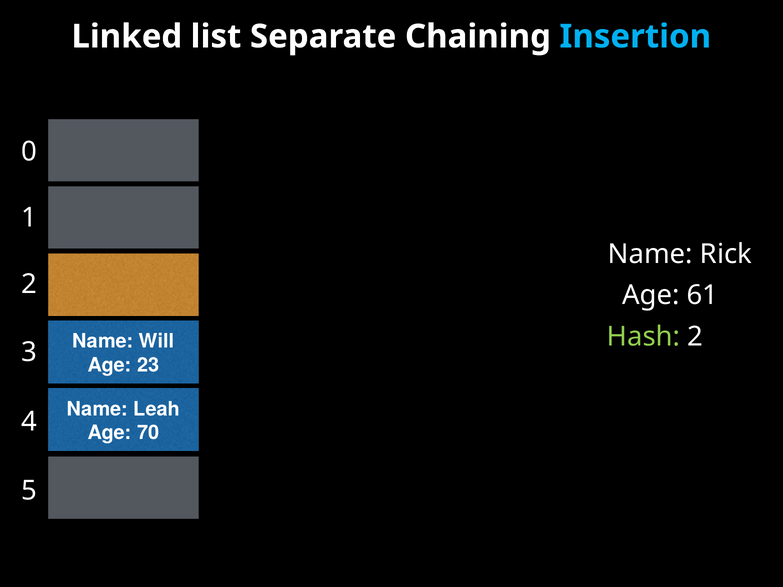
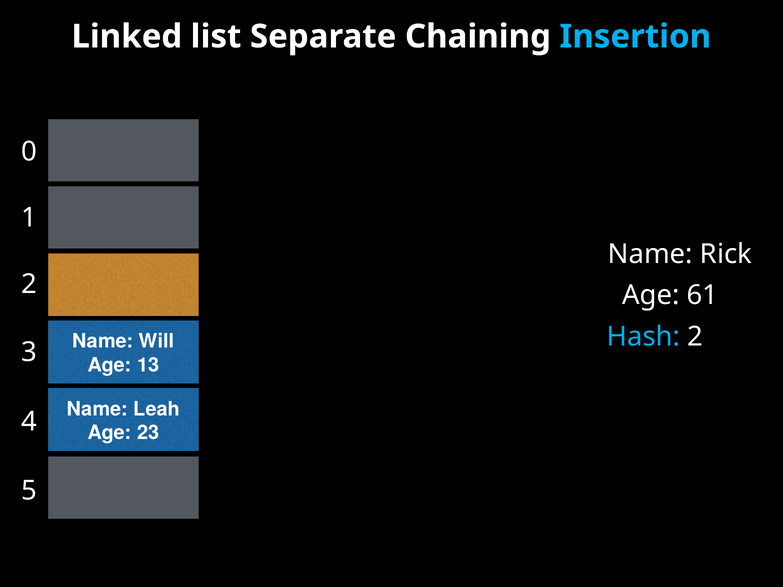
Hash colour: light green -> light blue (644, 337)
23: 23 -> 13 (148, 365)
70: 70 -> 23 (148, 433)
